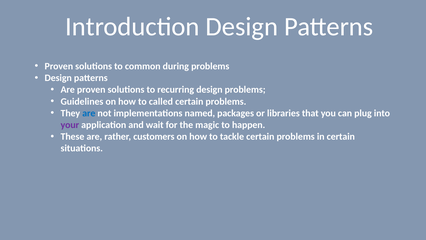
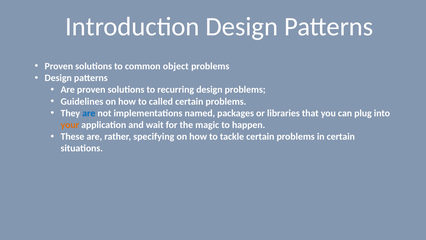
during: during -> object (176, 66)
your colour: purple -> orange (70, 125)
customers: customers -> specifying (154, 136)
